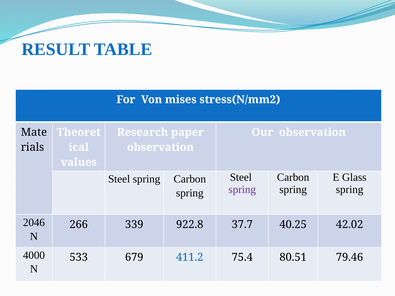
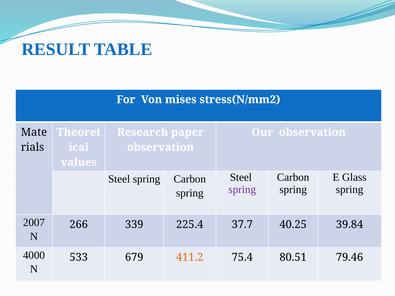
2046: 2046 -> 2007 (34, 223)
922.8: 922.8 -> 225.4 (190, 225)
42.02: 42.02 -> 39.84 (350, 225)
411.2 colour: blue -> orange (190, 257)
